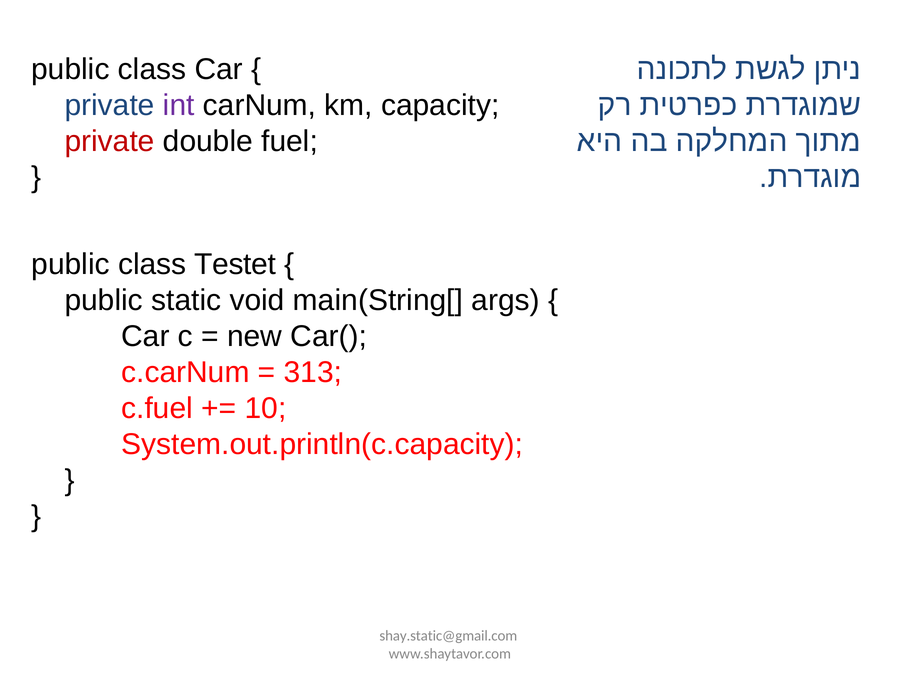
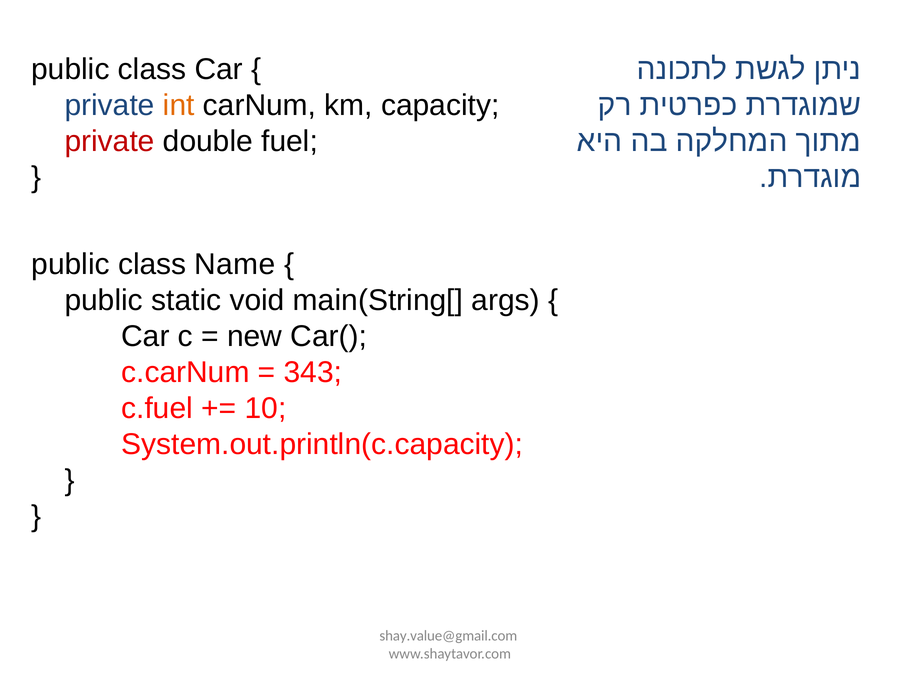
int colour: purple -> orange (179, 106)
Testet: Testet -> Name (235, 264)
313: 313 -> 343 (313, 372)
shay.static@gmail.com: shay.static@gmail.com -> shay.value@gmail.com (448, 636)
